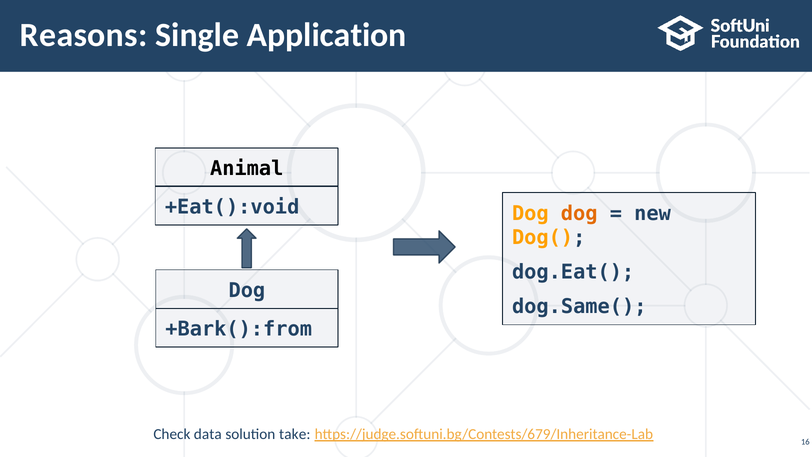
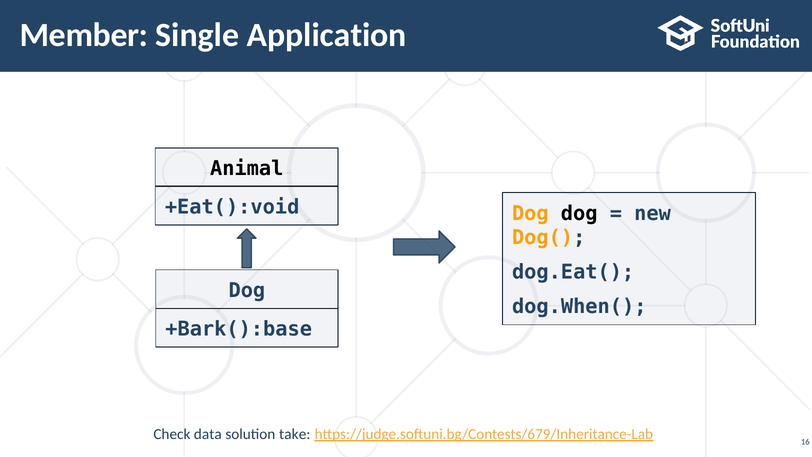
Reasons: Reasons -> Member (84, 35)
dog colour: orange -> black (579, 213)
dog.Same(: dog.Same( -> dog.When( (579, 307)
+Bark():from: +Bark():from -> +Bark():base (239, 329)
